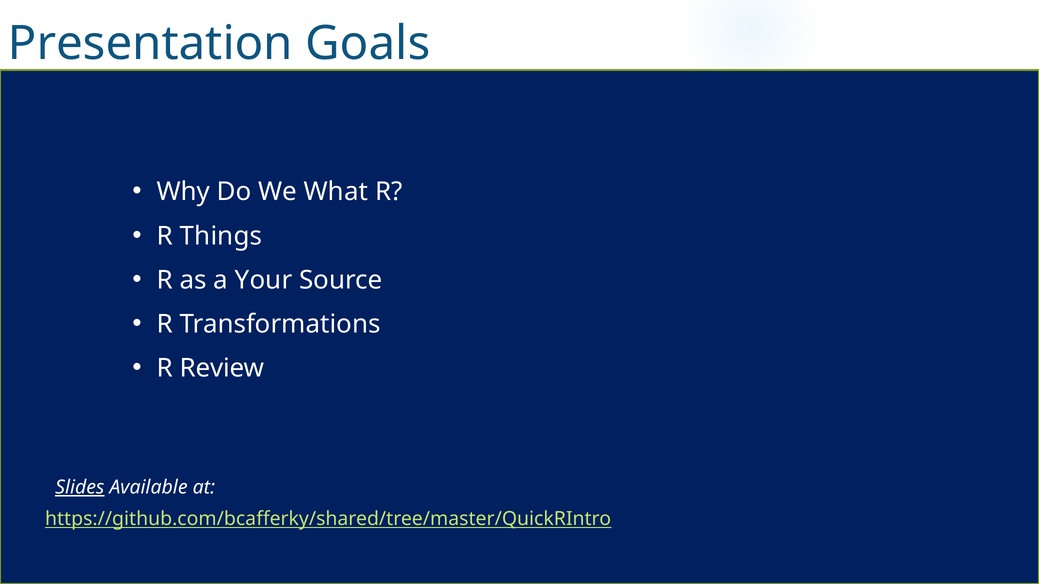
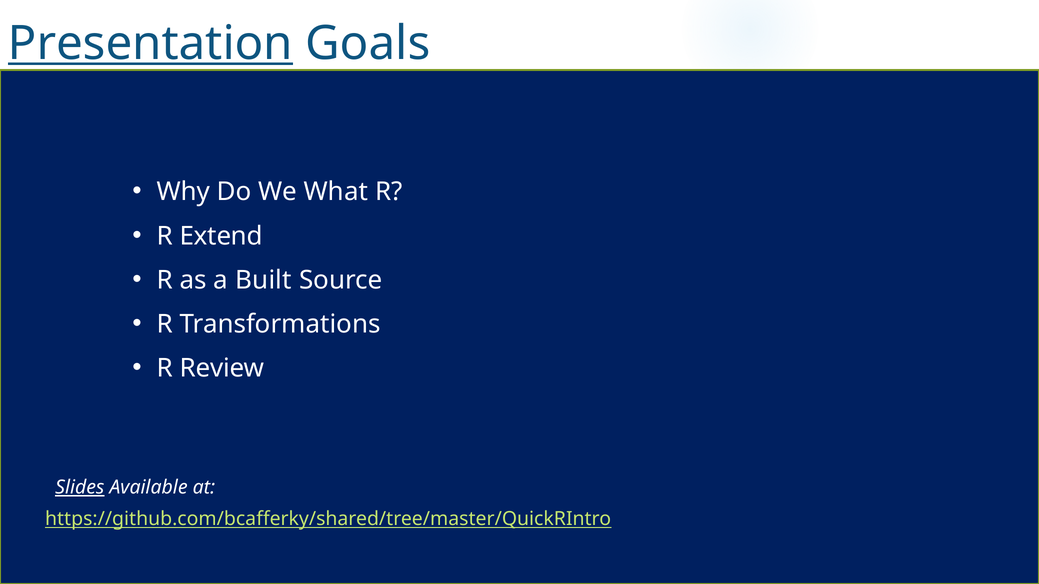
Presentation underline: none -> present (150, 43)
Things: Things -> Extend (221, 236)
Your: Your -> Built (263, 280)
